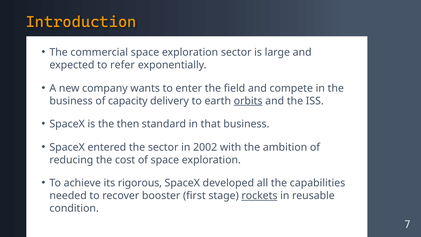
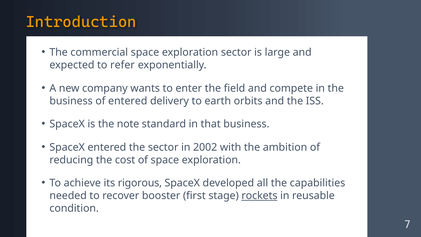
of capacity: capacity -> entered (128, 101)
orbits underline: present -> none (248, 101)
then: then -> note (128, 124)
